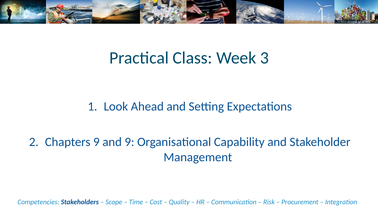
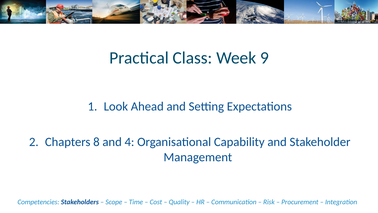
3: 3 -> 9 (264, 58)
Chapters 9: 9 -> 8 (96, 142)
and 9: 9 -> 4 (129, 142)
